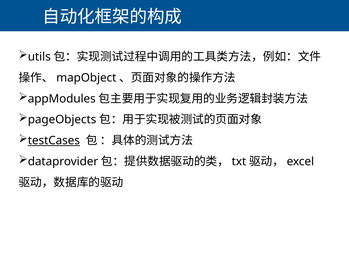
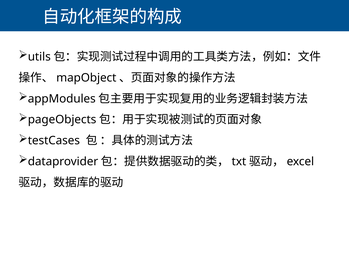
testCases underline: present -> none (54, 140)
